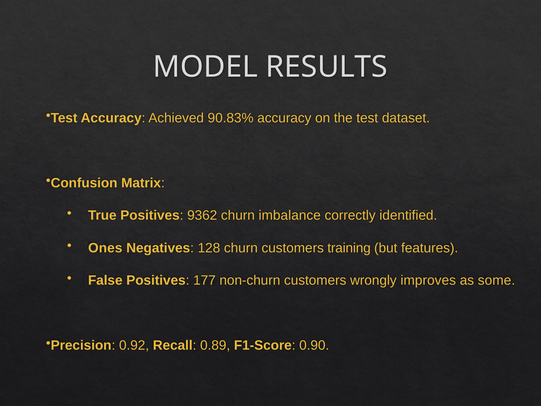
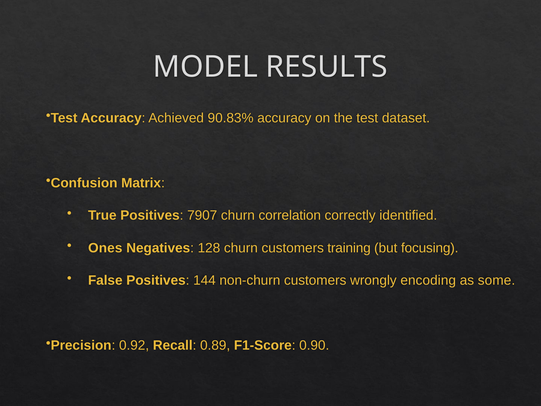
9362: 9362 -> 7907 (202, 215)
imbalance: imbalance -> correlation (290, 215)
features: features -> focusing (430, 248)
177: 177 -> 144 (204, 280)
improves: improves -> encoding (428, 280)
